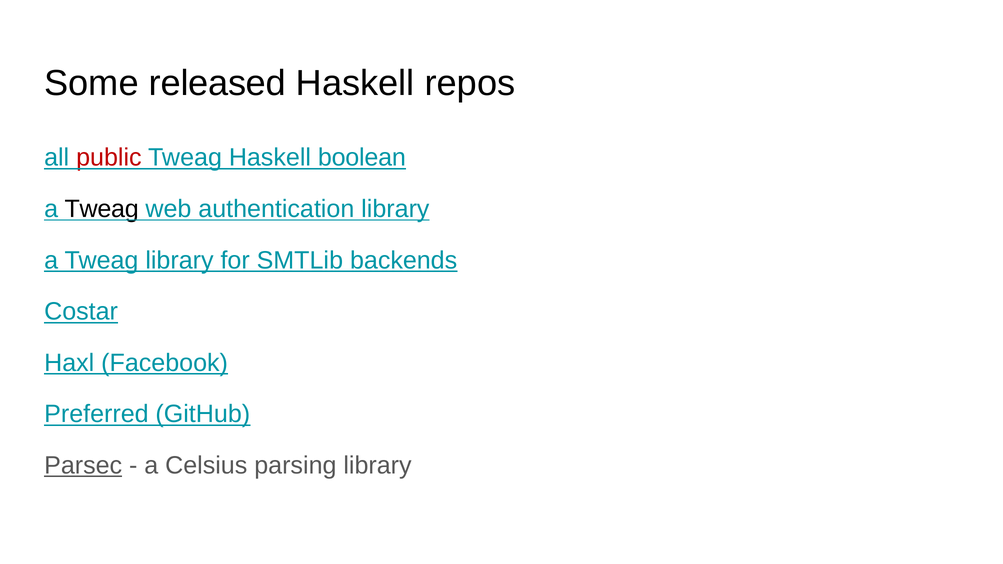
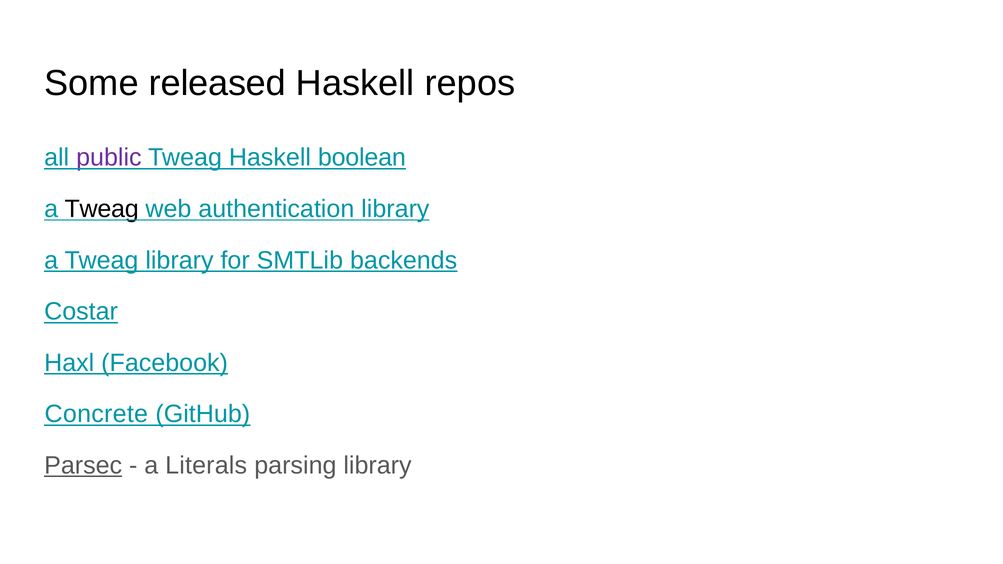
public colour: red -> purple (109, 158)
Preferred: Preferred -> Concrete (96, 414)
Celsius: Celsius -> Literals (206, 466)
